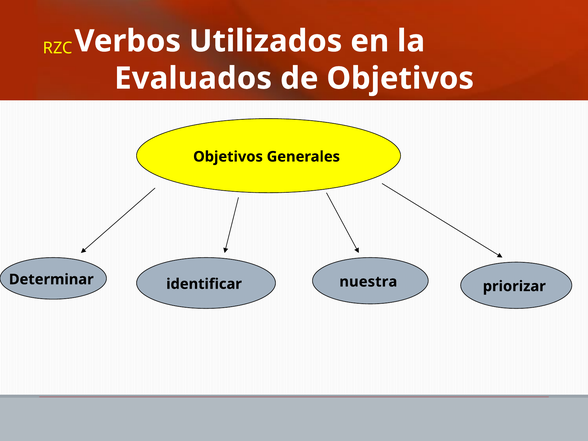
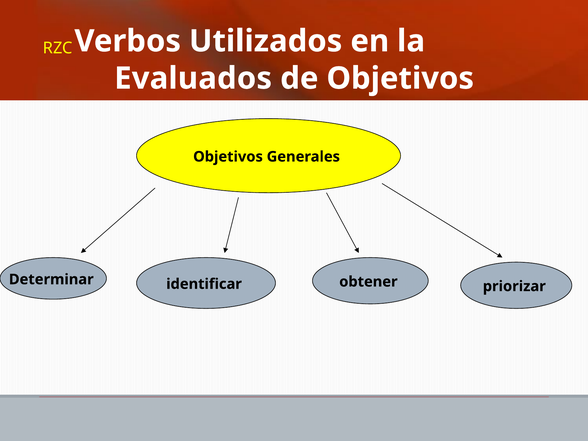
nuestra: nuestra -> obtener (368, 282)
